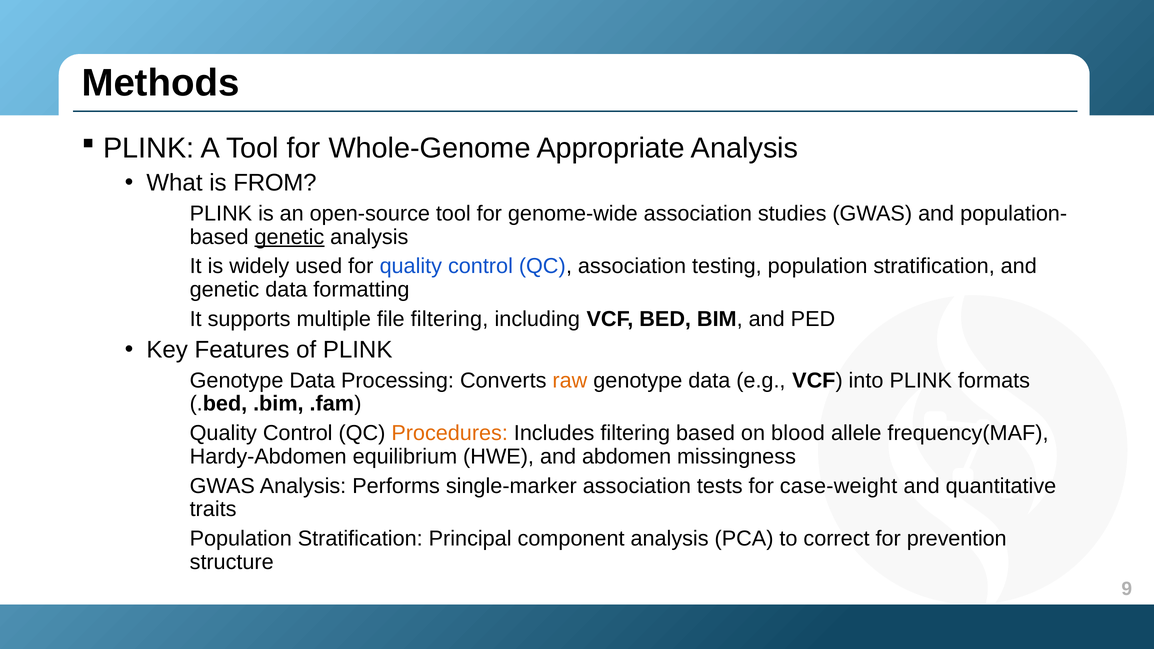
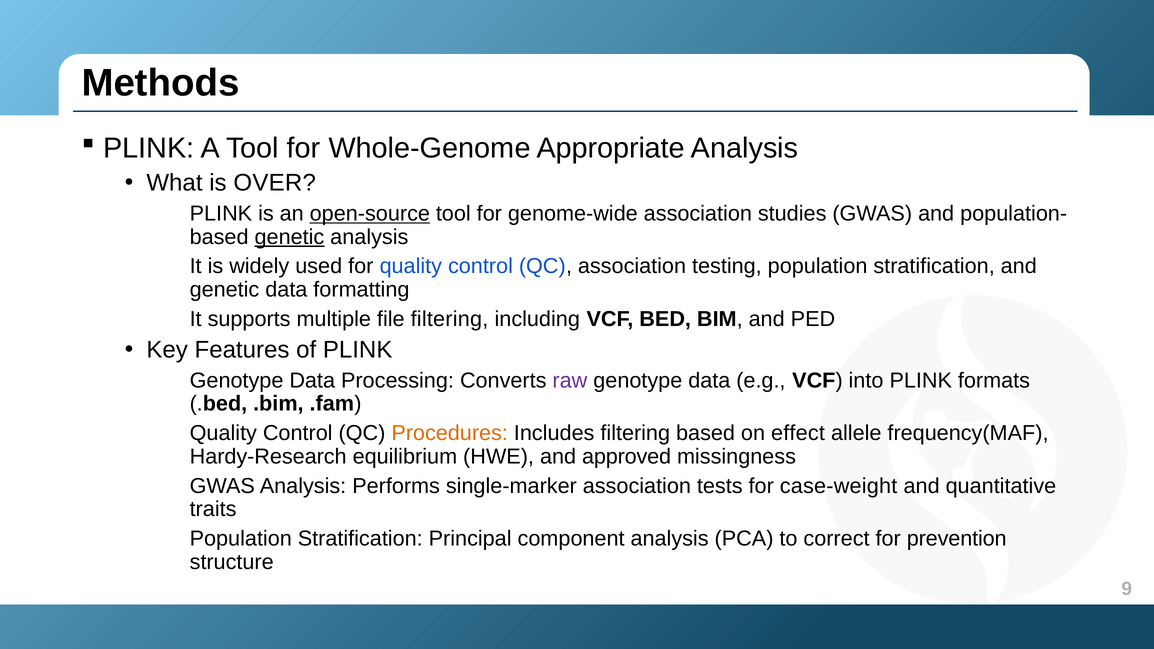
FROM: FROM -> OVER (275, 183)
open-source underline: none -> present (370, 214)
raw colour: orange -> purple (570, 381)
blood: blood -> effect (798, 433)
Hardy-Abdomen: Hardy-Abdomen -> Hardy-Research (268, 457)
abdomen: abdomen -> approved (627, 457)
